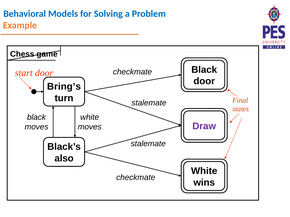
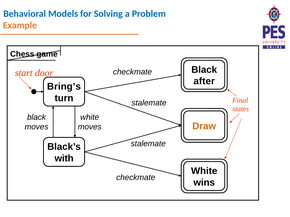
door: door -> after (204, 81)
Draw colour: purple -> orange (204, 126)
also: also -> with (64, 159)
